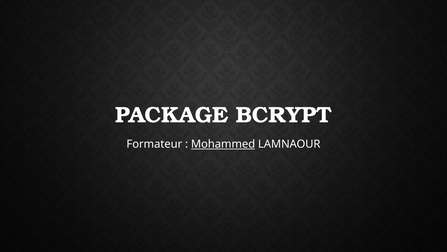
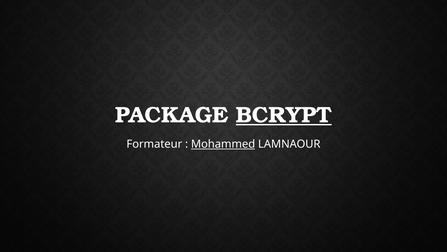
BCRYPT underline: none -> present (284, 115)
